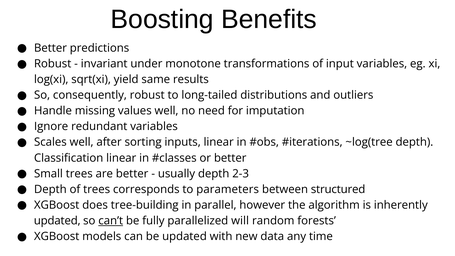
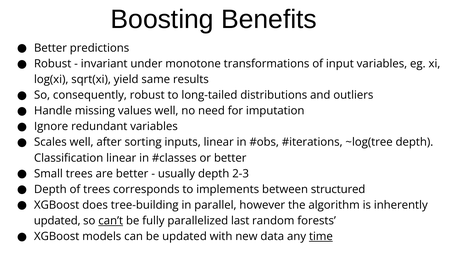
parameters: parameters -> implements (228, 189)
will: will -> last (240, 221)
time underline: none -> present (321, 236)
